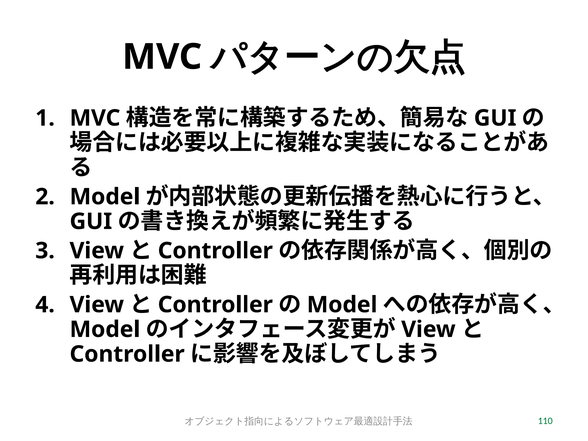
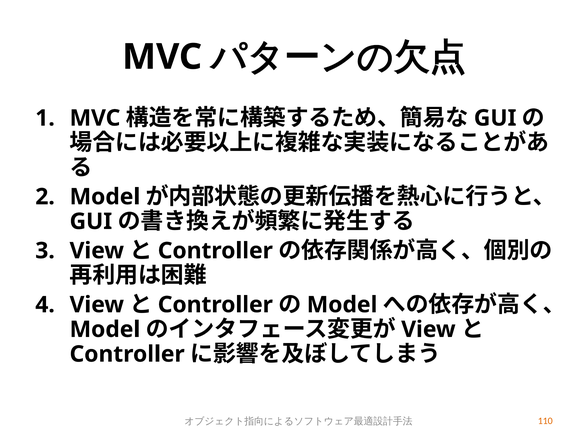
110 colour: green -> orange (545, 421)
